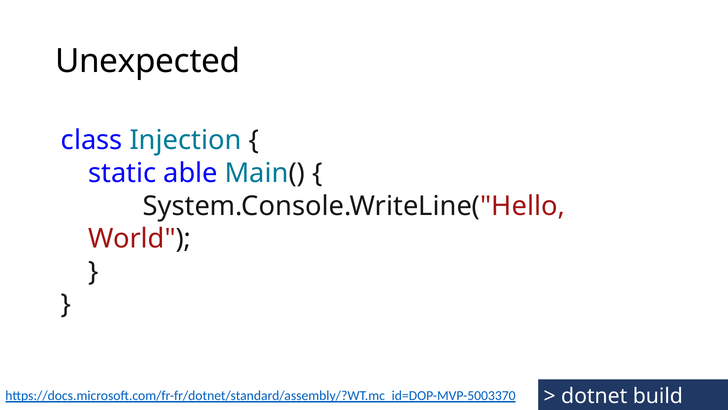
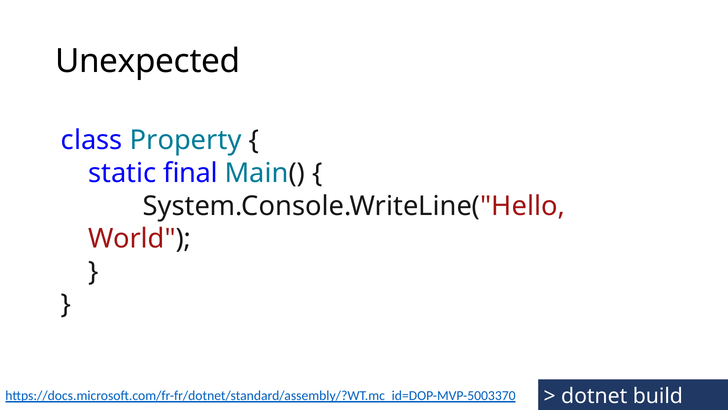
Injection: Injection -> Property (186, 140)
able: able -> final (191, 173)
